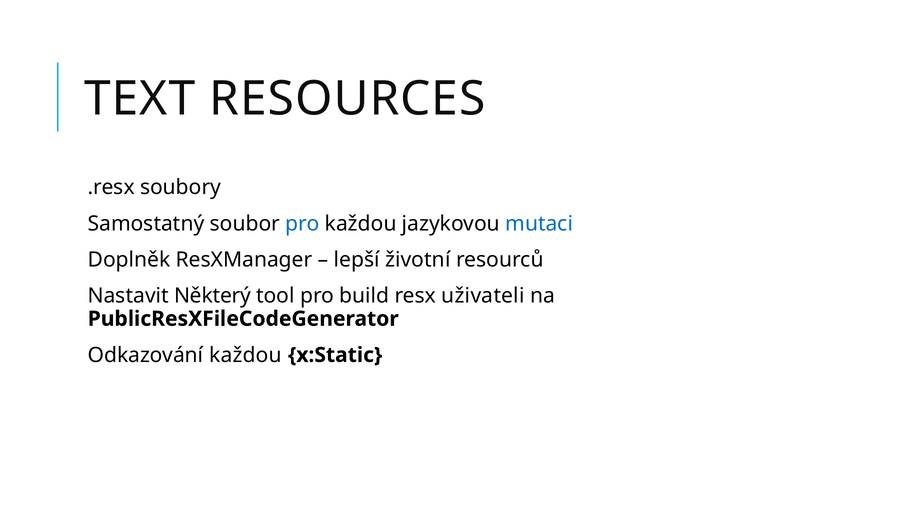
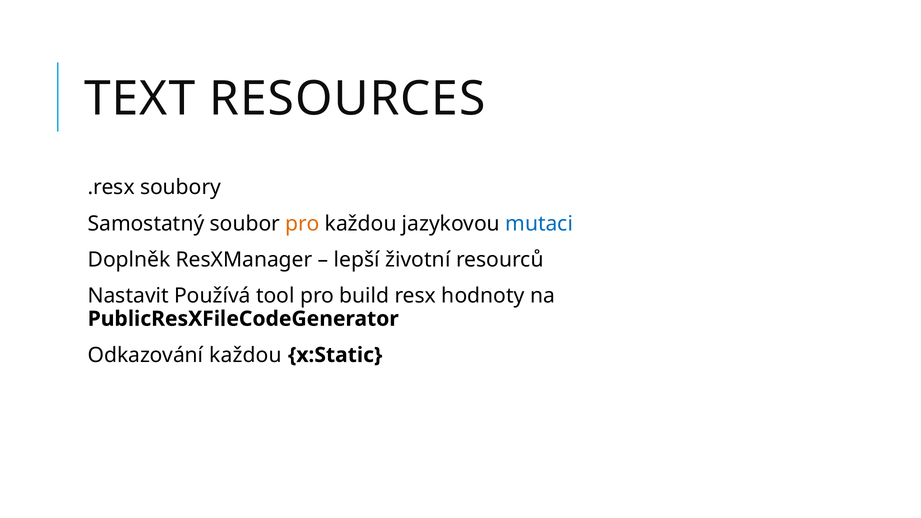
pro colour: blue -> orange (303, 224)
Některý: Některý -> Používá (212, 296)
uživateli: uživateli -> hodnoty (483, 296)
